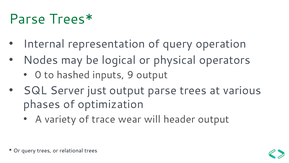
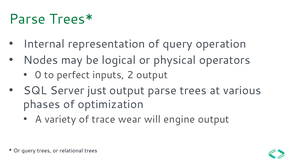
hashed: hashed -> perfect (73, 75)
9: 9 -> 2 (130, 75)
header: header -> engine (179, 119)
